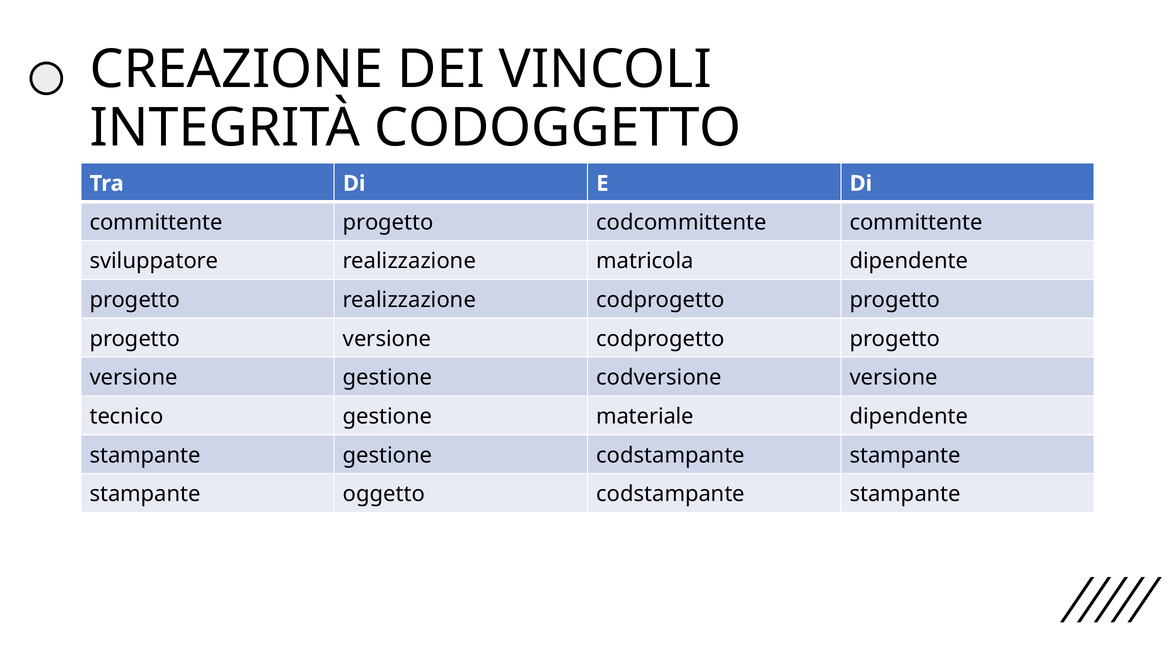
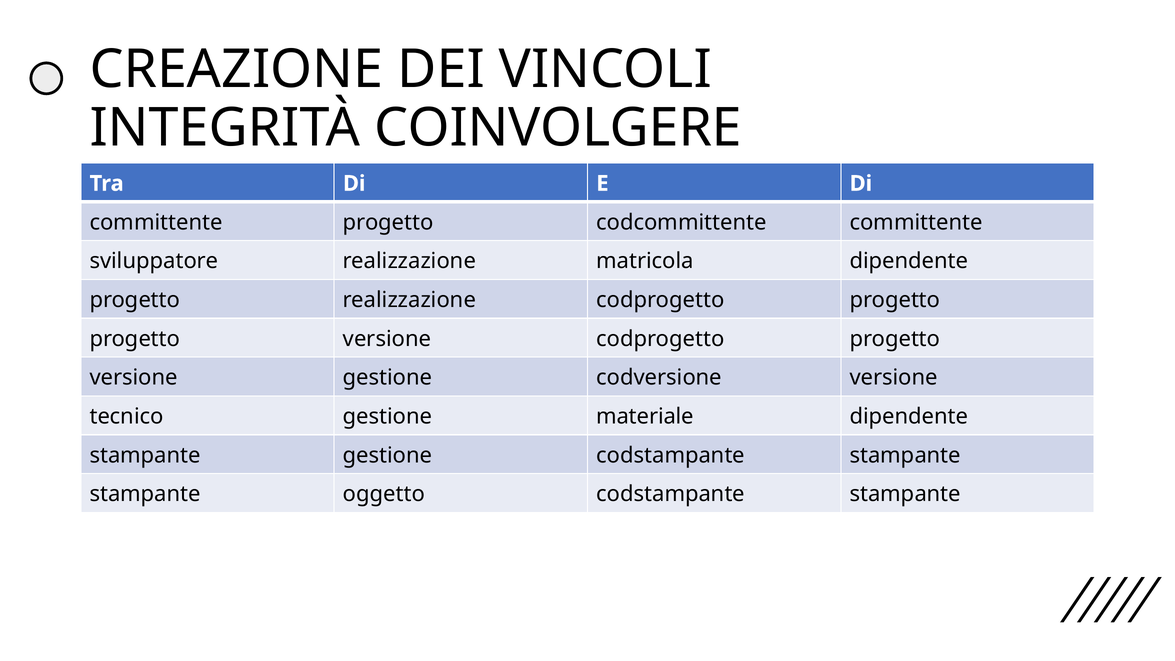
CODOGGETTO: CODOGGETTO -> COINVOLGERE (558, 128)
